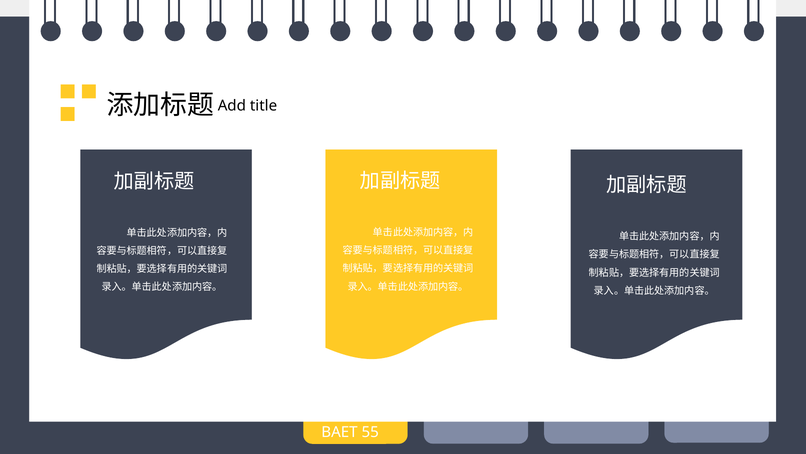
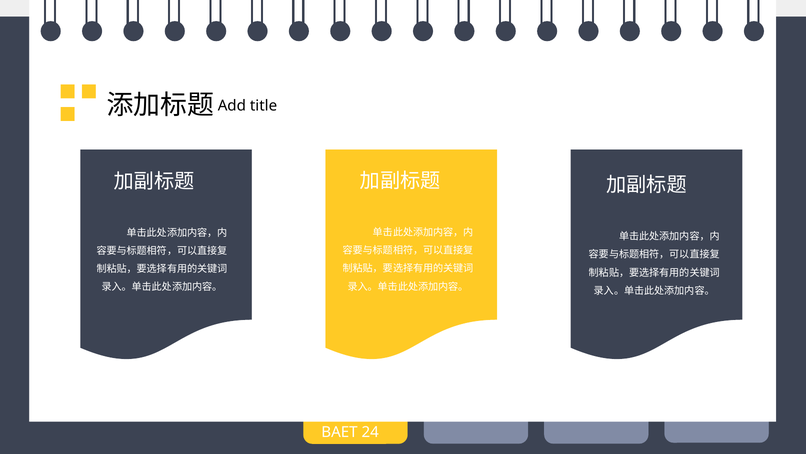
55: 55 -> 24 (370, 432)
